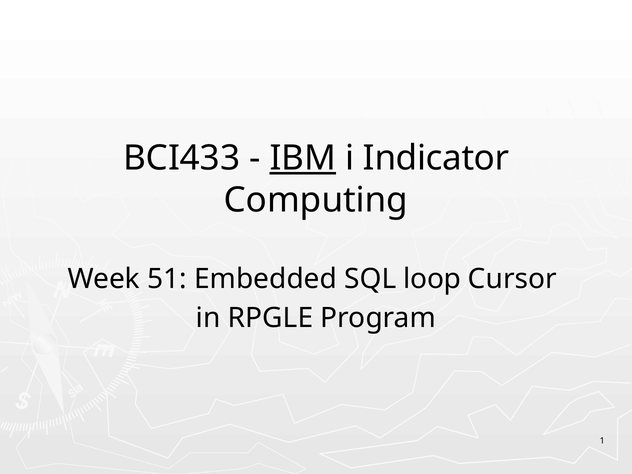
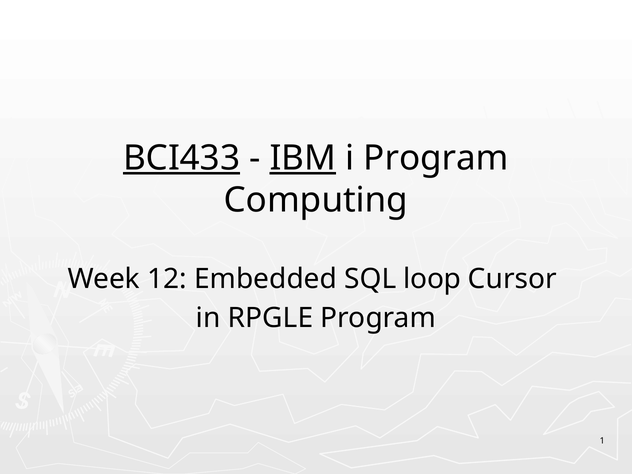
BCI433 underline: none -> present (182, 158)
i Indicator: Indicator -> Program (436, 158)
51: 51 -> 12 (167, 279)
